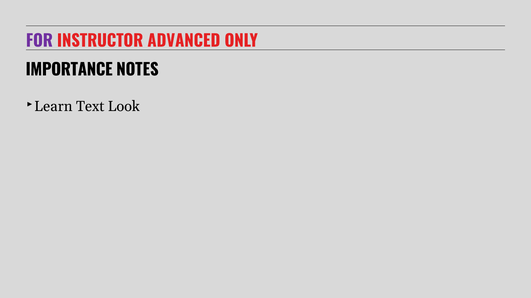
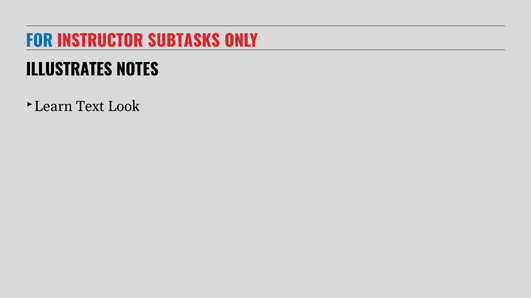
FOR colour: purple -> blue (39, 41)
ADVANCED: ADVANCED -> SUBTASKS (184, 41)
IMPORTANCE: IMPORTANCE -> ILLUSTRATES (69, 70)
